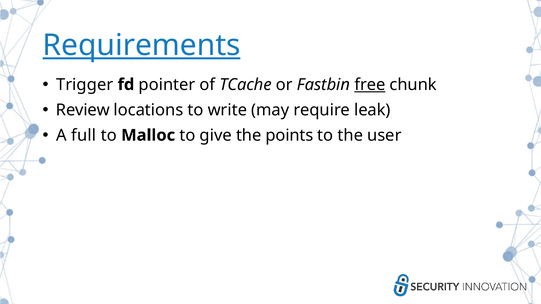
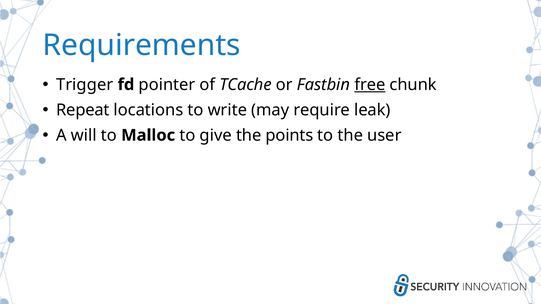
Requirements underline: present -> none (142, 45)
Review: Review -> Repeat (83, 110)
full: full -> will (84, 135)
